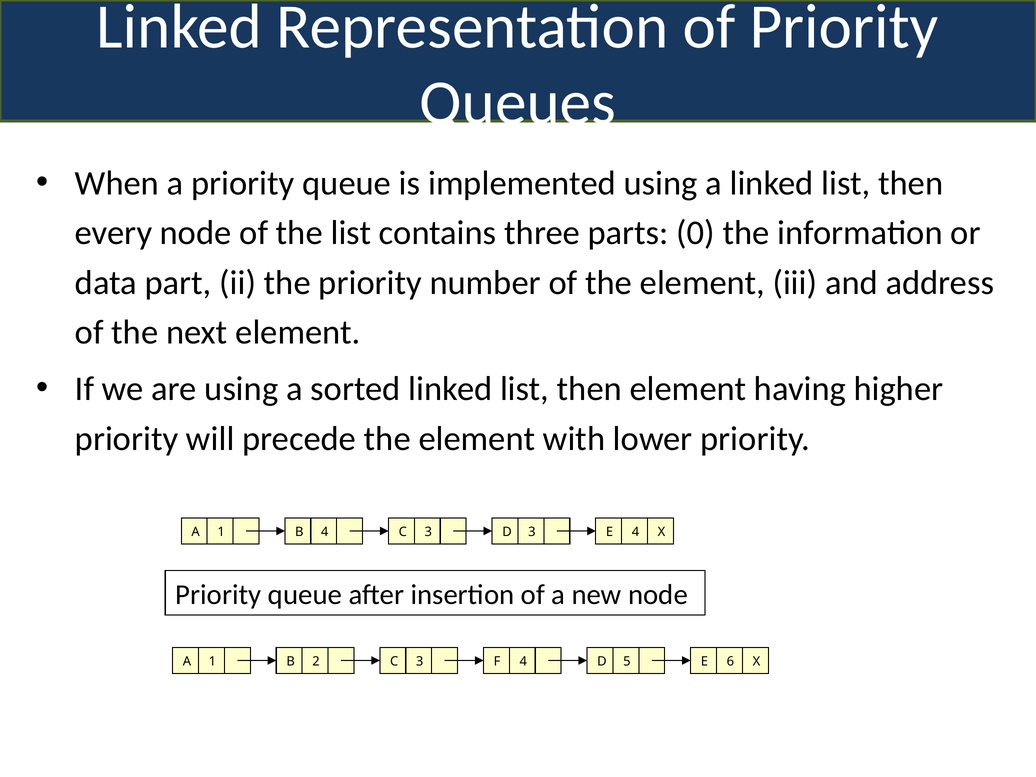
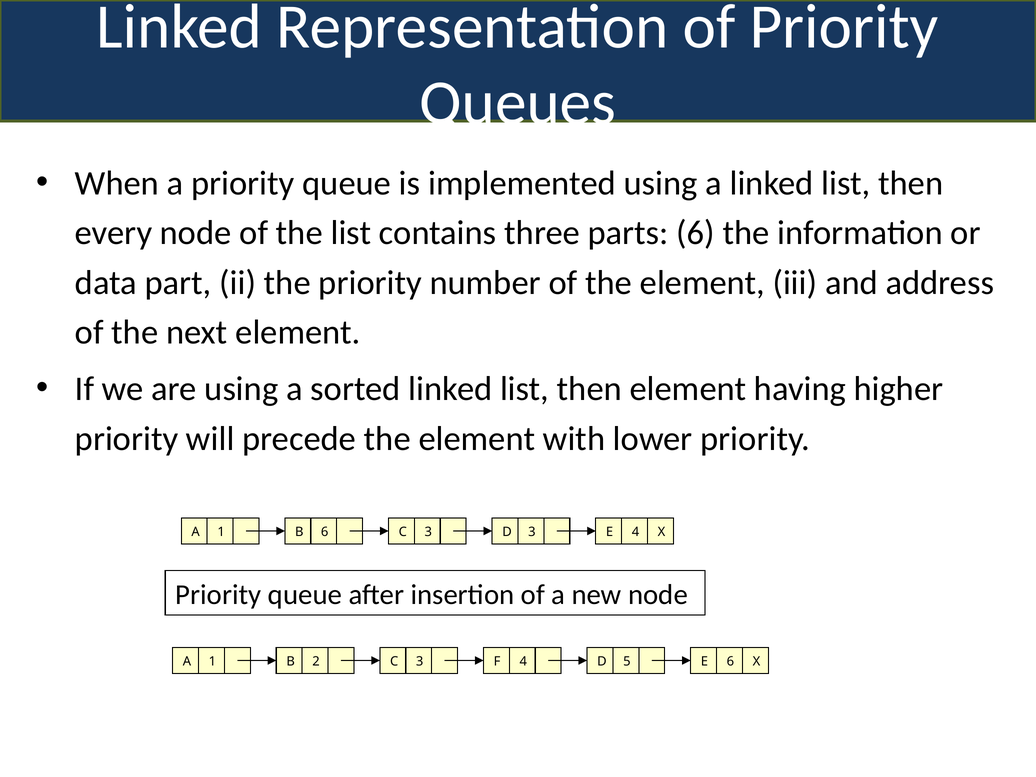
parts 0: 0 -> 6 (696, 233)
B 4: 4 -> 6 (325, 532)
